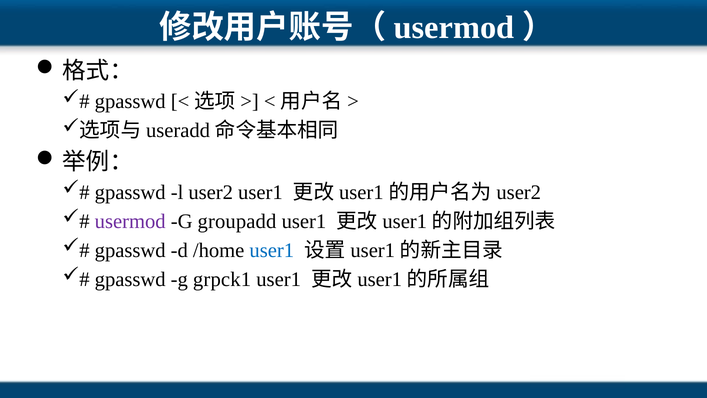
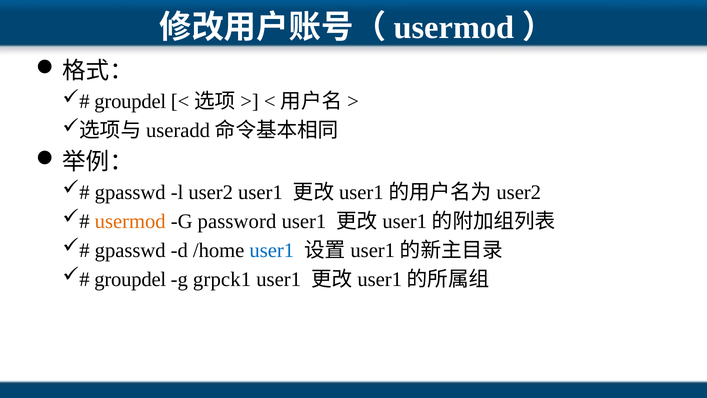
gpasswd: gpasswd -> groupdel (130, 102)
usermod colour: purple -> orange (130, 221)
groupadd: groupadd -> password (237, 221)
gpasswd: gpasswd -> groupdel (130, 279)
